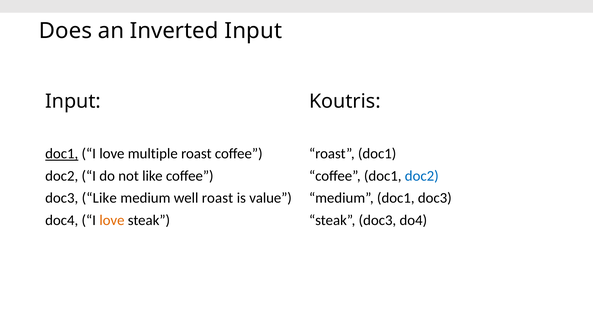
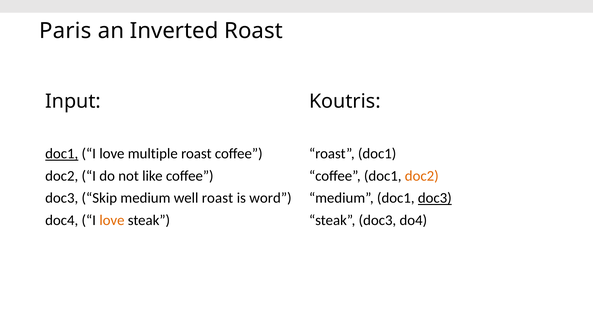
Does: Does -> Paris (65, 31)
Inverted Input: Input -> Roast (253, 31)
doc2 colour: blue -> orange (422, 176)
doc3 Like: Like -> Skip (99, 198)
value: value -> word (270, 198)
doc3 underline: none -> present (435, 198)
